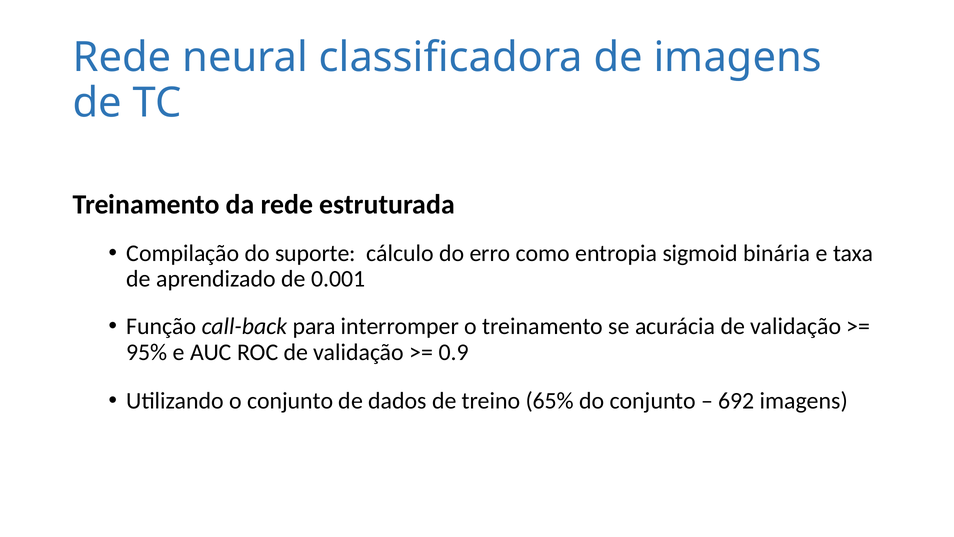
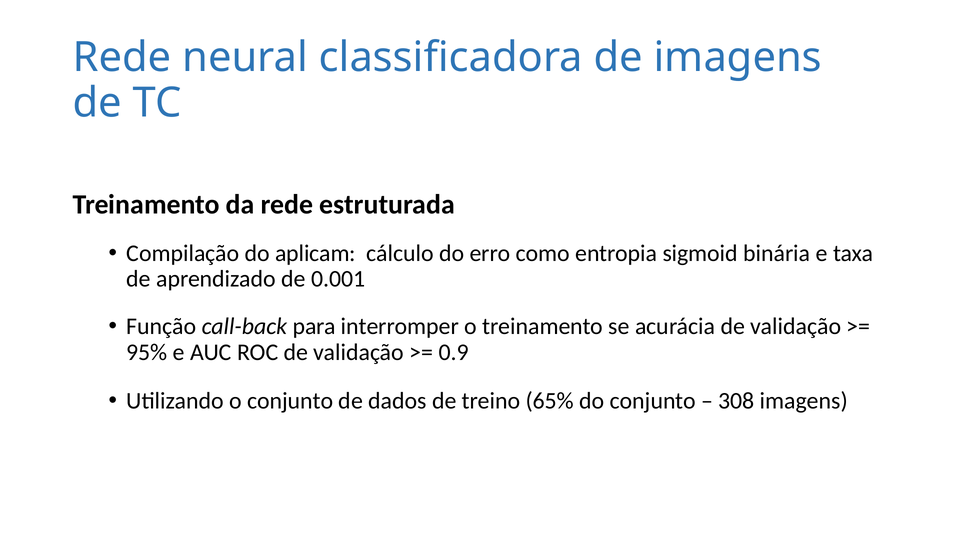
suporte: suporte -> aplicam (315, 253)
692: 692 -> 308 (736, 401)
